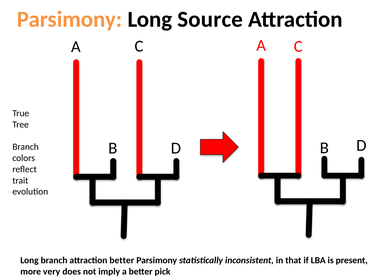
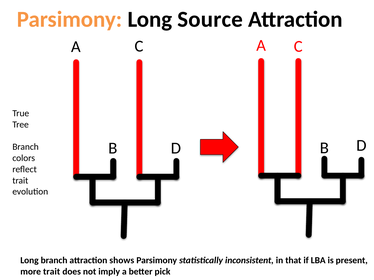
attraction better: better -> shows (122, 261)
more very: very -> trait (52, 272)
